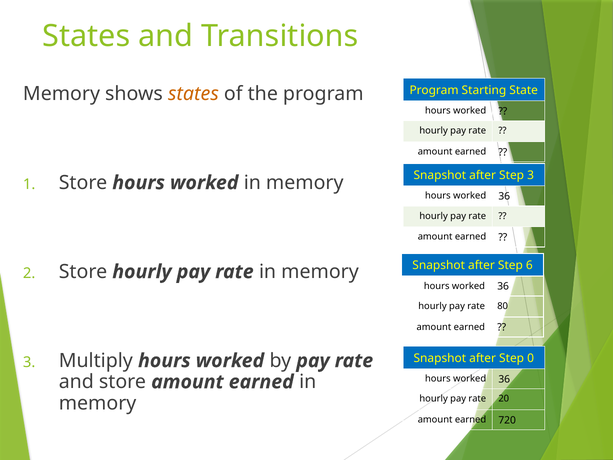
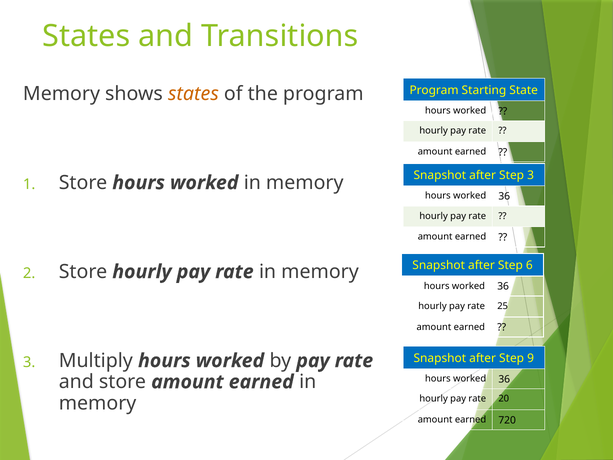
80: 80 -> 25 (503, 306)
0: 0 -> 9 (531, 358)
